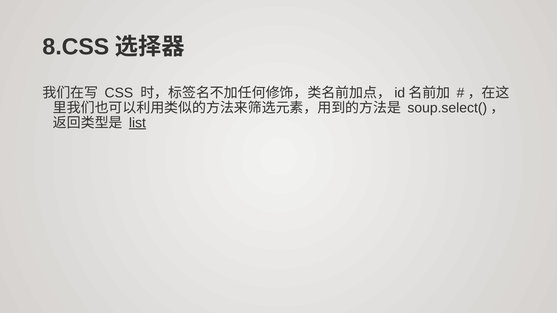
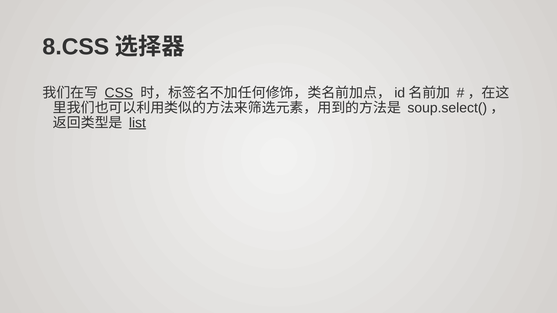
CSS underline: none -> present (119, 93)
